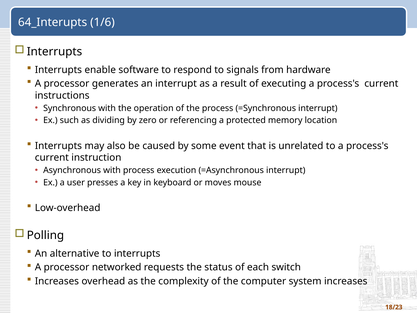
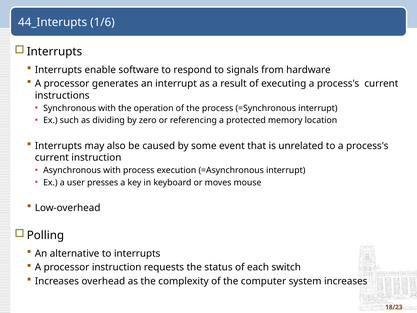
64_Interupts: 64_Interupts -> 44_Interupts (53, 22)
processor networked: networked -> instruction (117, 267)
